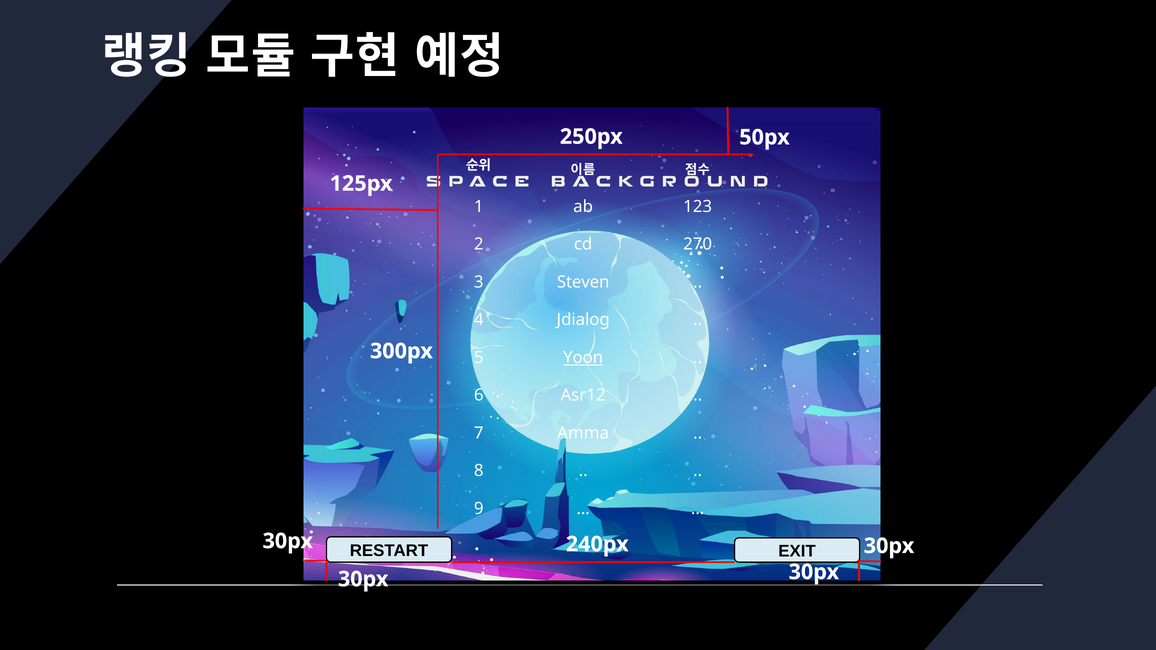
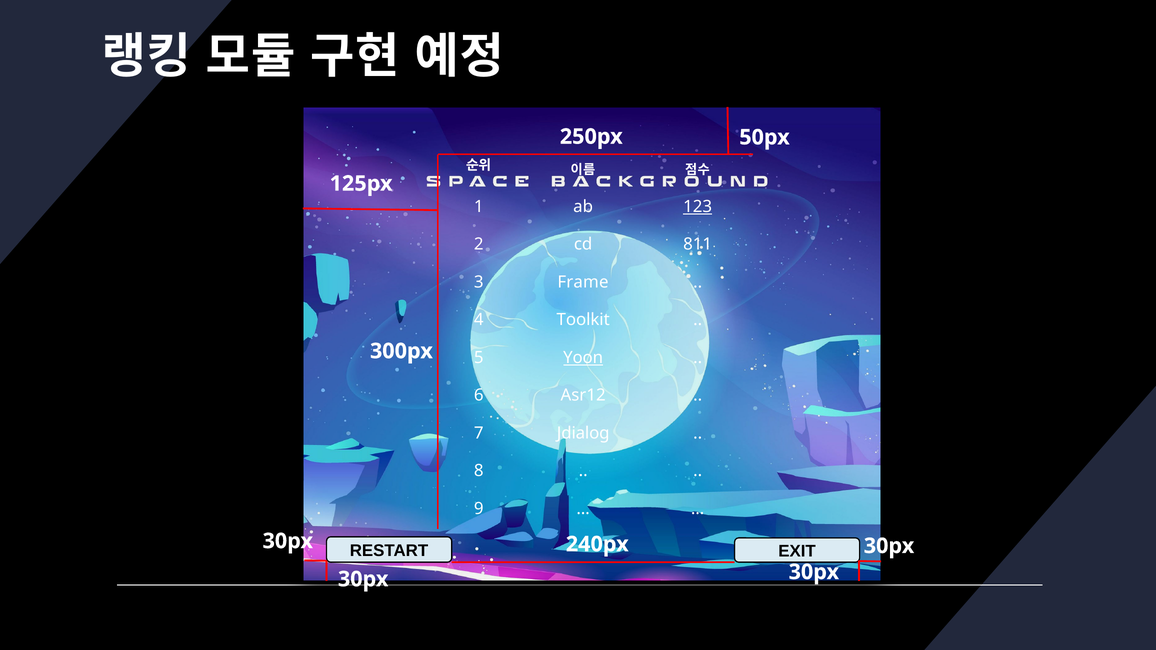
123 underline: none -> present (698, 207)
270: 270 -> 811 (698, 244)
Steven: Steven -> Frame (583, 282)
Jdialog: Jdialog -> Toolkit (583, 320)
Amma: Amma -> Jdialog (583, 433)
